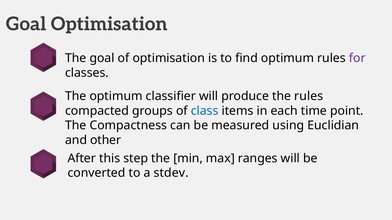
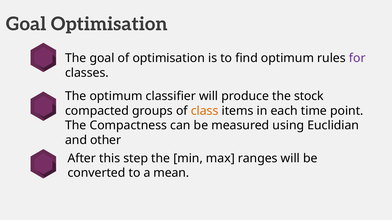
the rules: rules -> stock (309, 96)
class colour: blue -> orange (205, 111)
stdev: stdev -> mean (171, 173)
